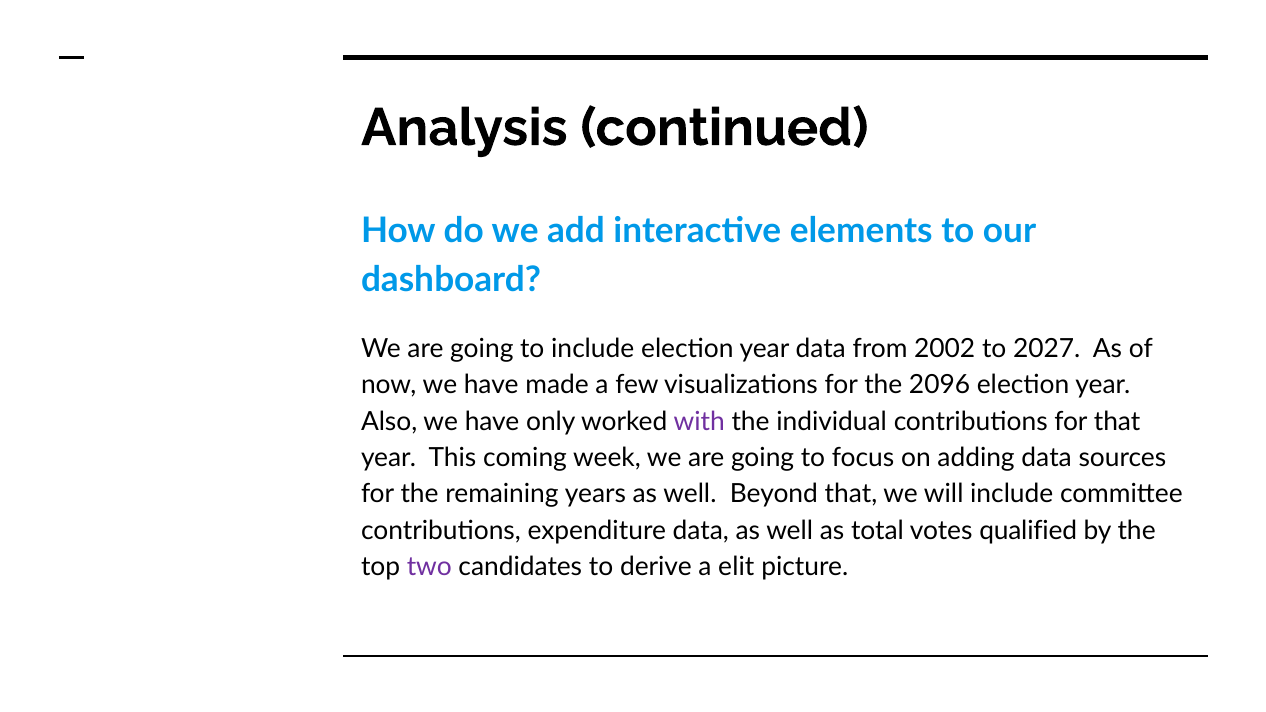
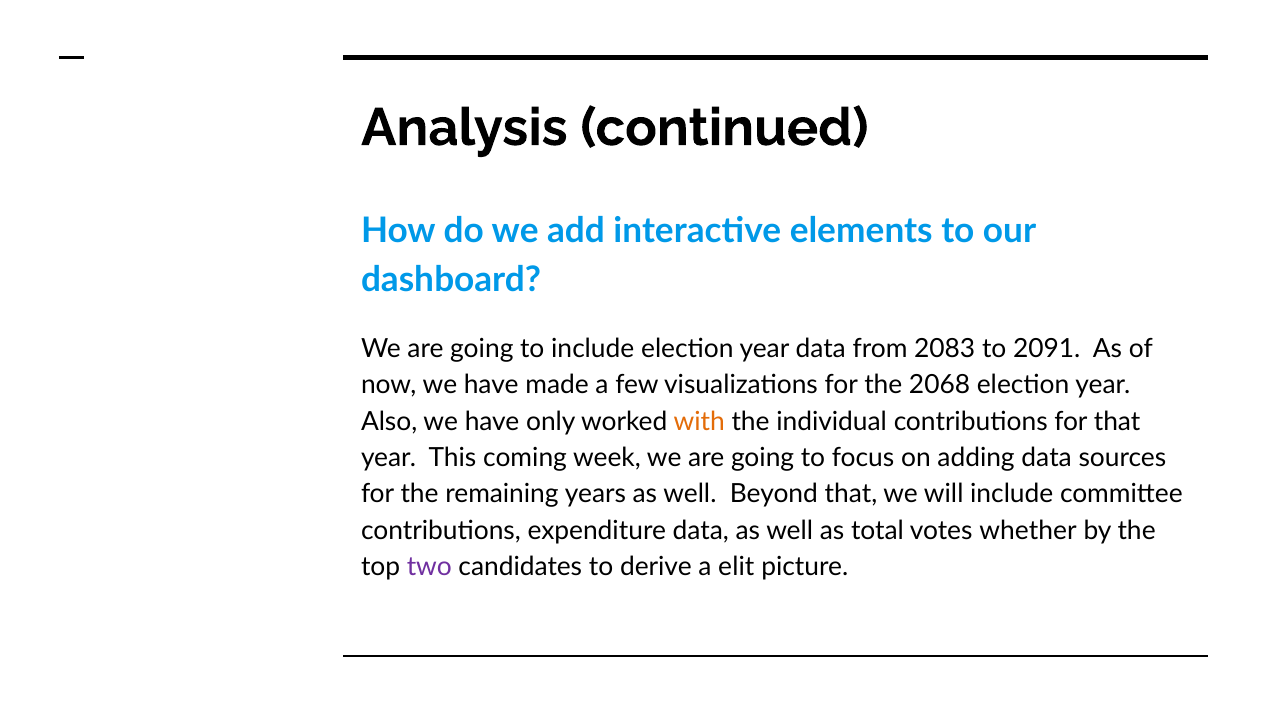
2002: 2002 -> 2083 (945, 349)
2027: 2027 -> 2091 (1047, 349)
2096: 2096 -> 2068 (940, 385)
with colour: purple -> orange (699, 421)
qualified: qualified -> whether (1028, 531)
